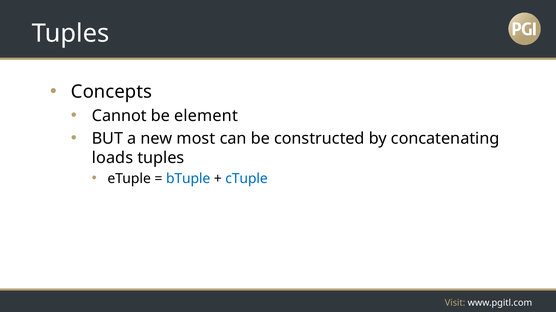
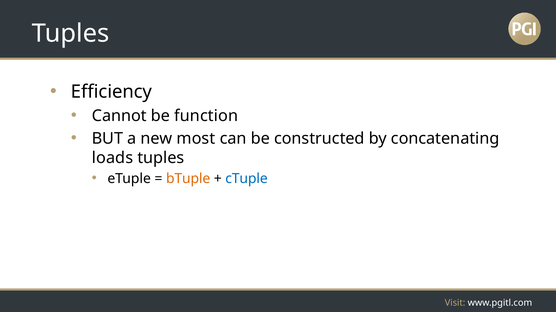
Concepts: Concepts -> Efficiency (112, 92)
element: element -> function (206, 116)
bTuple colour: blue -> orange (188, 179)
